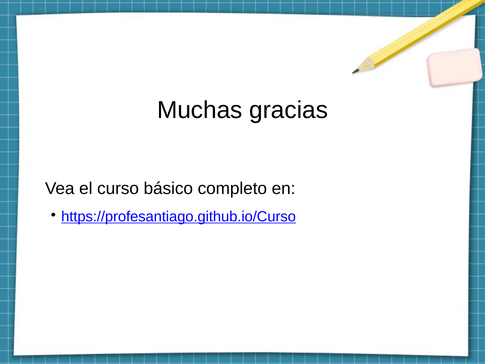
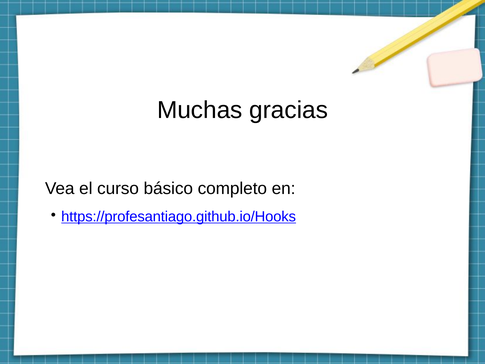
https://profesantiago.github.io/Curso: https://profesantiago.github.io/Curso -> https://profesantiago.github.io/Hooks (179, 216)
